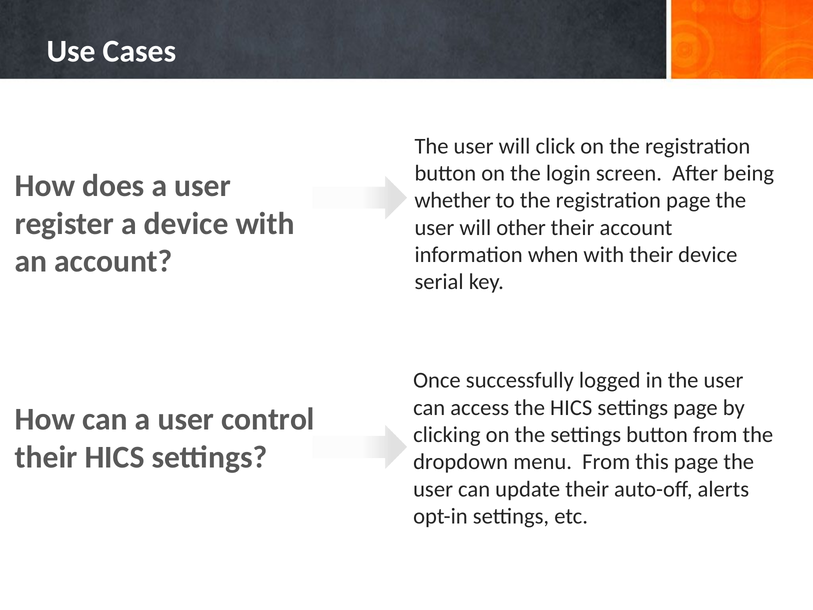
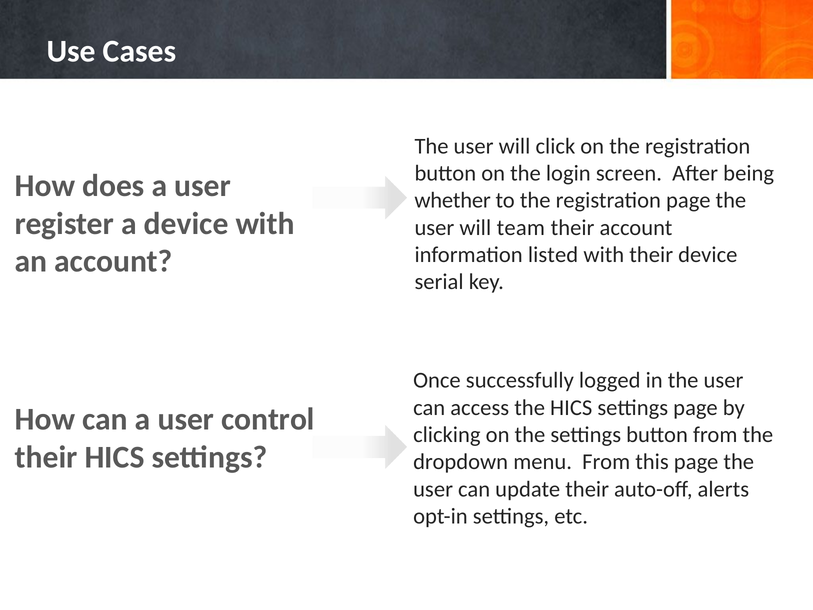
other: other -> team (521, 227)
when: when -> listed (553, 255)
